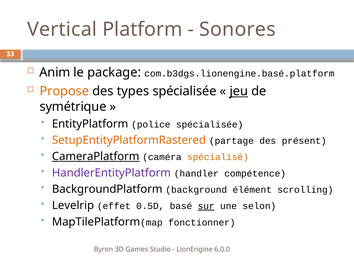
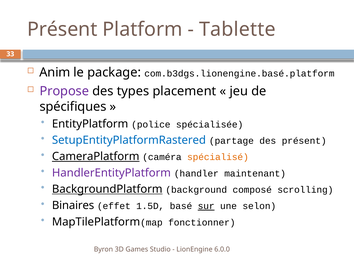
Vertical: Vertical -> Présent (62, 29)
Sonores: Sonores -> Tablette (237, 29)
Propose colour: orange -> purple (64, 91)
types spécialisée: spécialisée -> placement (184, 91)
jeu underline: present -> none (239, 91)
symétrique: symétrique -> spécifiques (73, 106)
SetupEntityPlatformRastered colour: orange -> blue (129, 140)
compétence: compétence -> maintenant (255, 173)
BackgroundPlatform underline: none -> present (107, 189)
élément: élément -> composé (252, 189)
Levelrip: Levelrip -> Binaires (73, 205)
0.5D: 0.5D -> 1.5D (150, 206)
